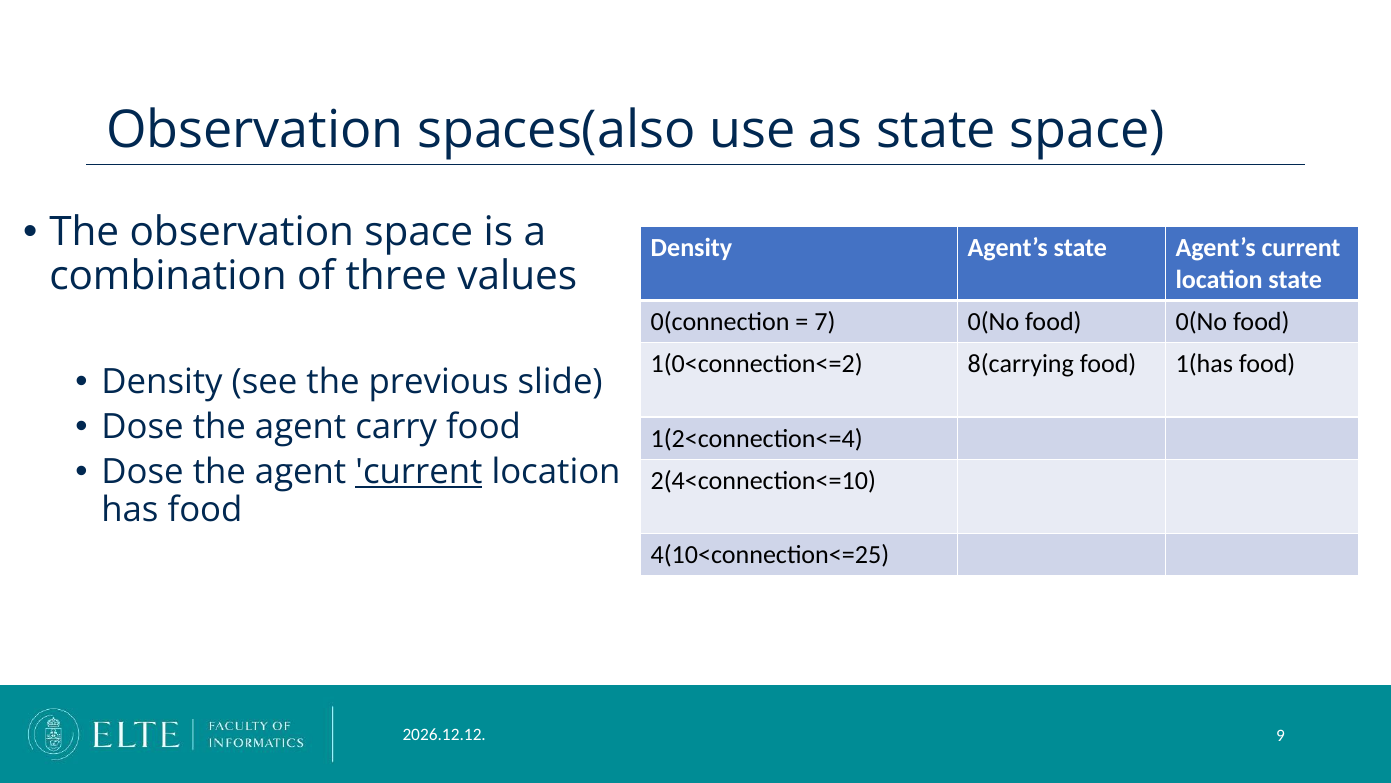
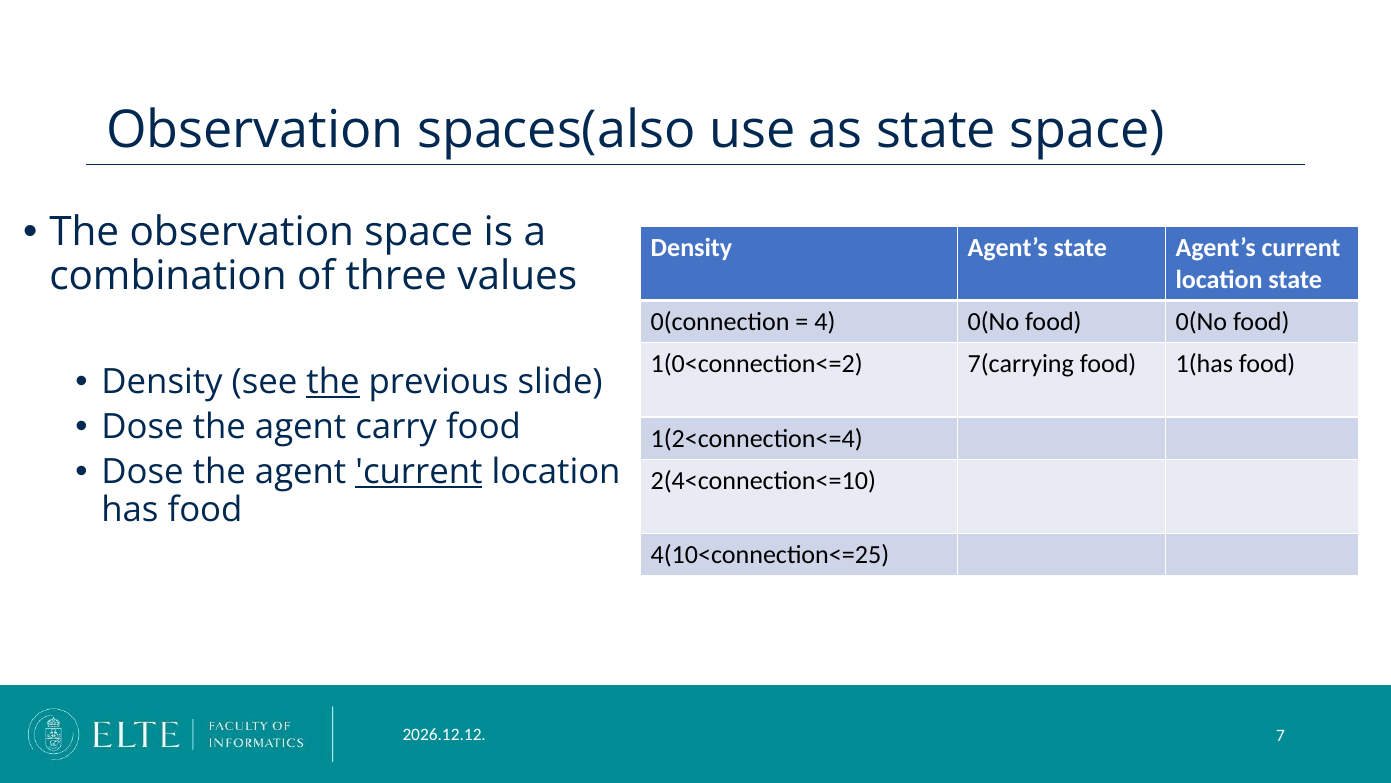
7: 7 -> 4 (825, 322)
8(carrying: 8(carrying -> 7(carrying (1021, 364)
the underline: none -> present (333, 382)
9: 9 -> 7 (1281, 735)
